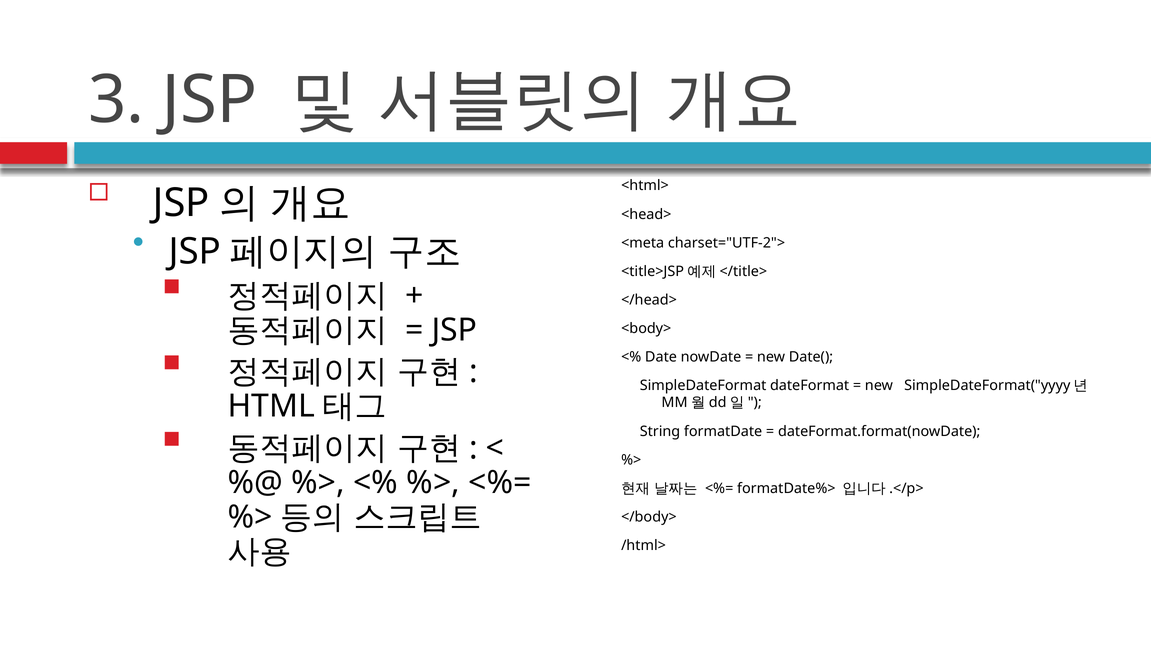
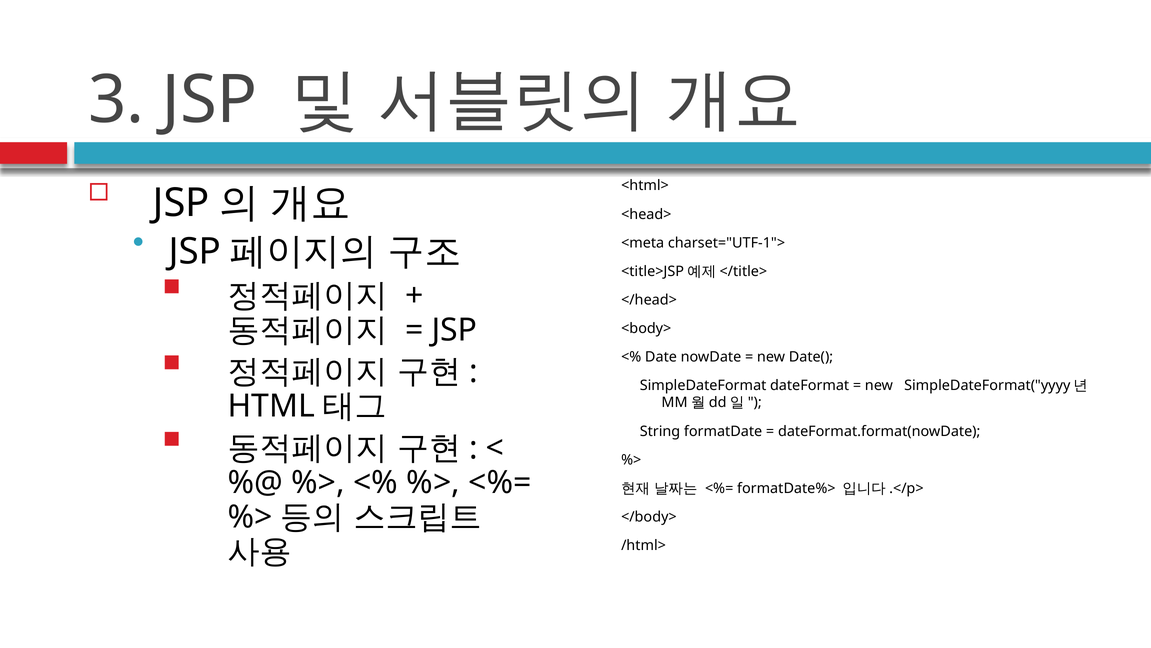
charset="UTF-2">: charset="UTF-2"> -> charset="UTF-1"> (726, 243)
